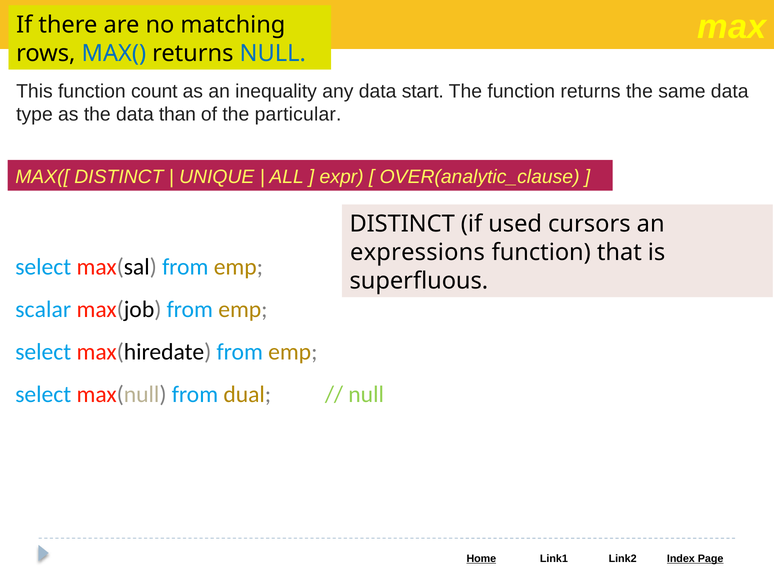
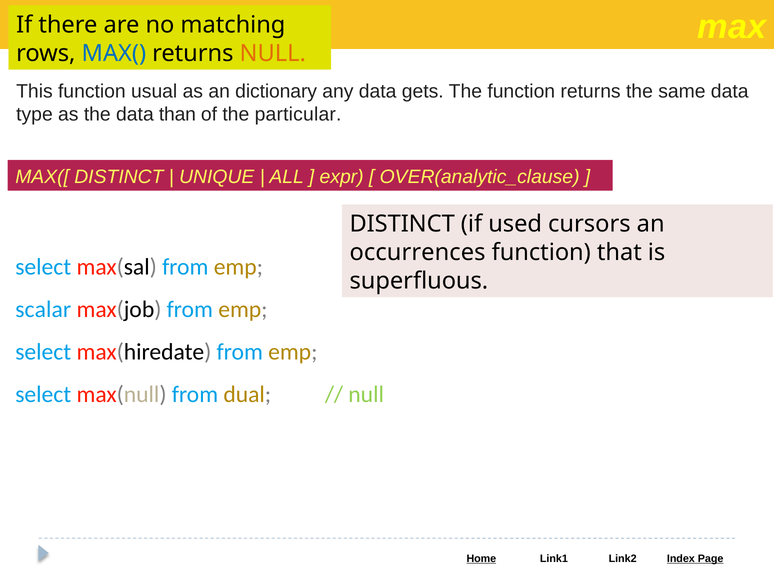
NULL colour: blue -> orange (273, 53)
count: count -> usual (154, 91)
inequality: inequality -> dictionary (276, 91)
start: start -> gets (423, 91)
expressions: expressions -> occurrences (418, 252)
